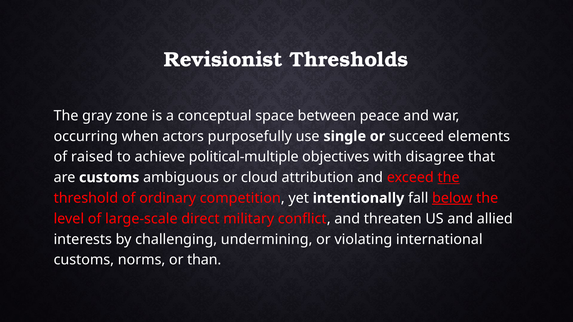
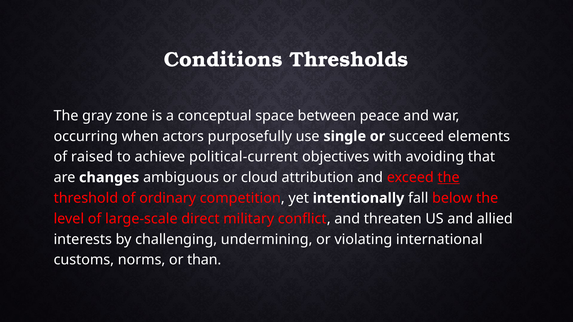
Revisionist: Revisionist -> Conditions (223, 60)
political-multiple: political-multiple -> political-current (244, 157)
disagree: disagree -> avoiding (435, 157)
are customs: customs -> changes (109, 178)
below underline: present -> none (452, 198)
